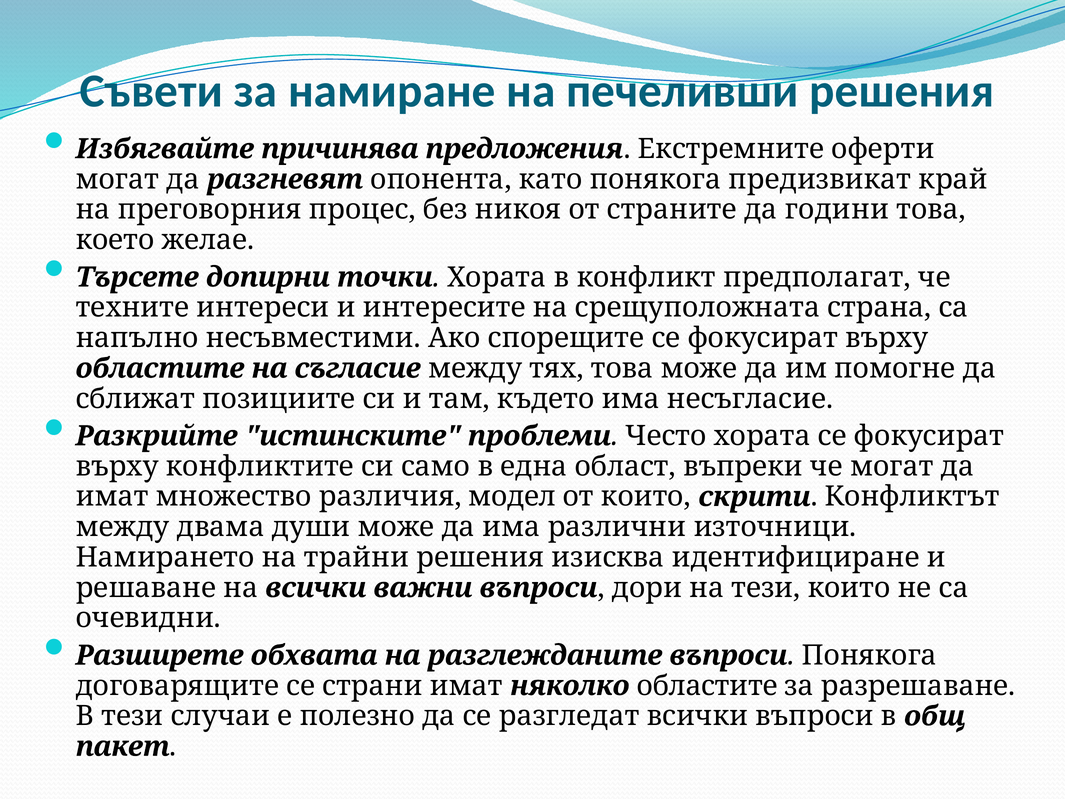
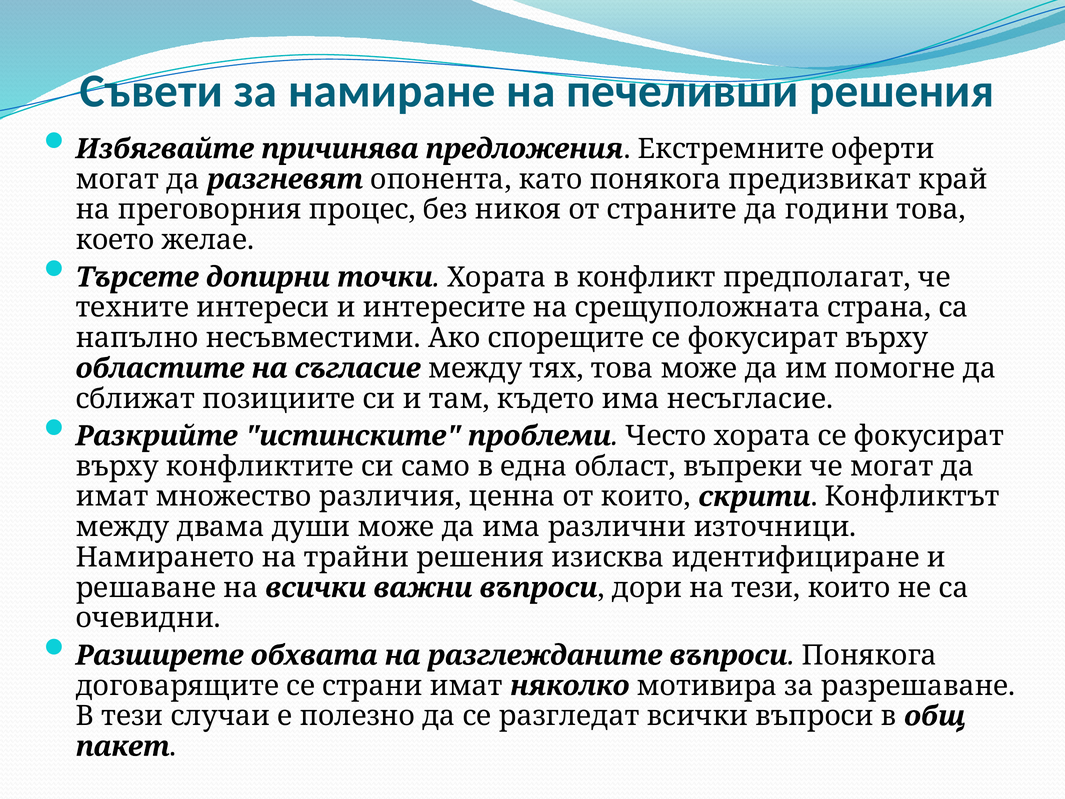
модел: модел -> ценна (512, 497)
няколко областите: областите -> мотивира (707, 686)
